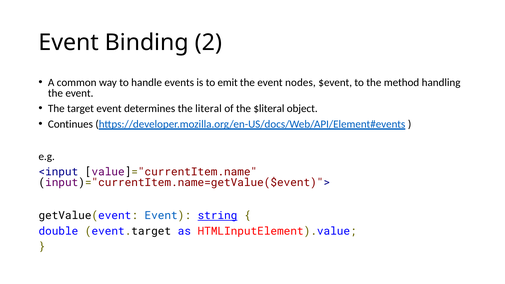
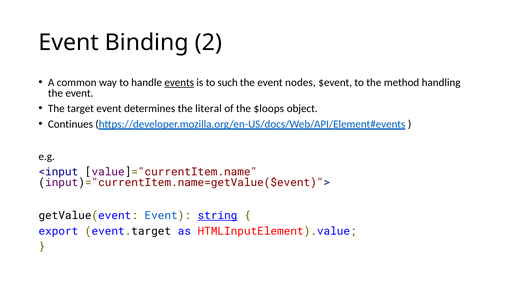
events underline: none -> present (179, 82)
emit: emit -> such (228, 82)
$literal: $literal -> $loops (269, 109)
double: double -> export (58, 231)
